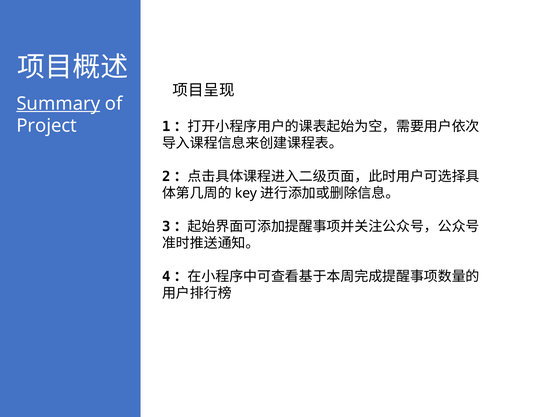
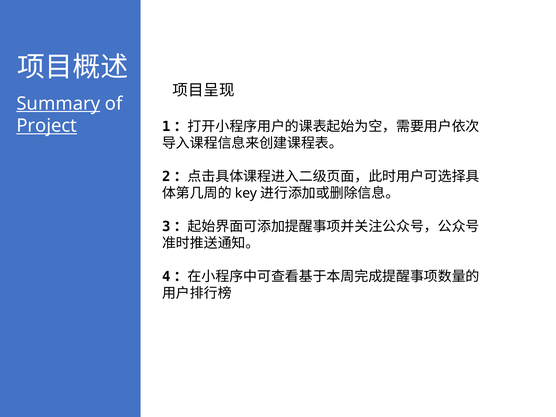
Project underline: none -> present (47, 126)
